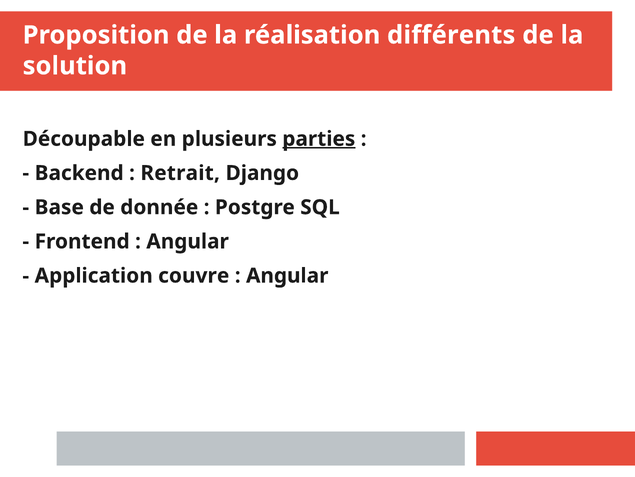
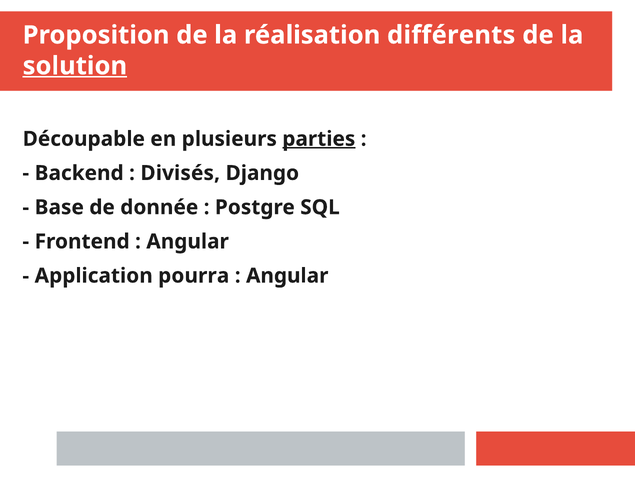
solution underline: none -> present (75, 66)
Retrait: Retrait -> Divisés (180, 173)
couvre: couvre -> pourra (194, 275)
